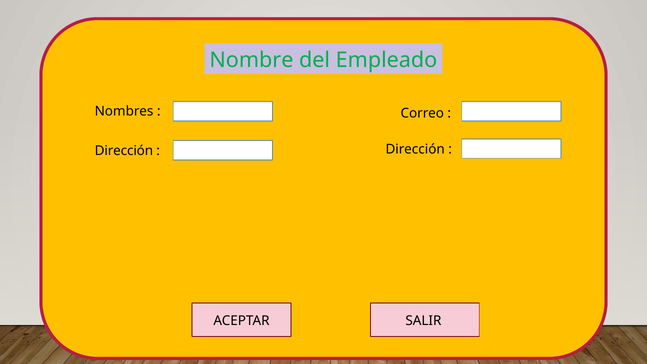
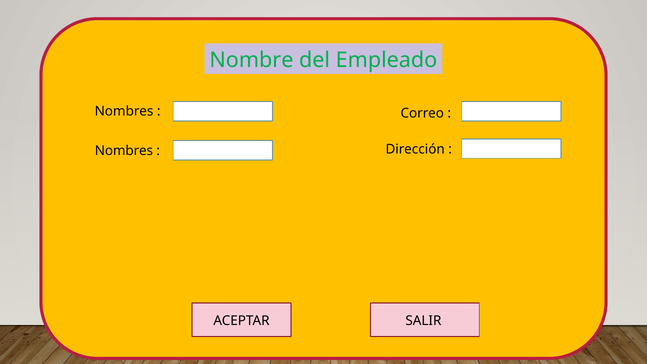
Dirección: Dirección -> Nombres (124, 151)
